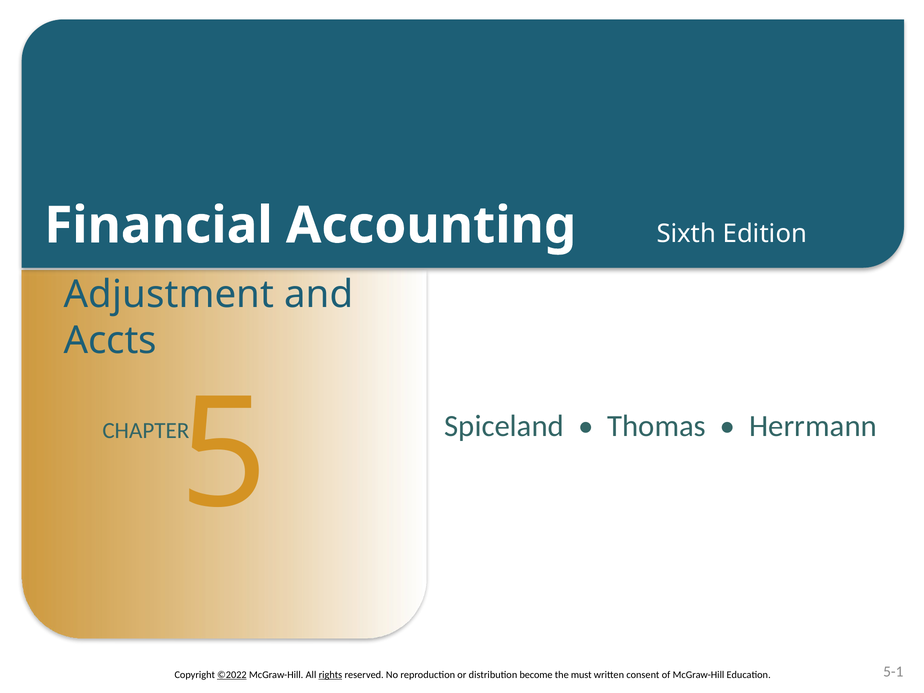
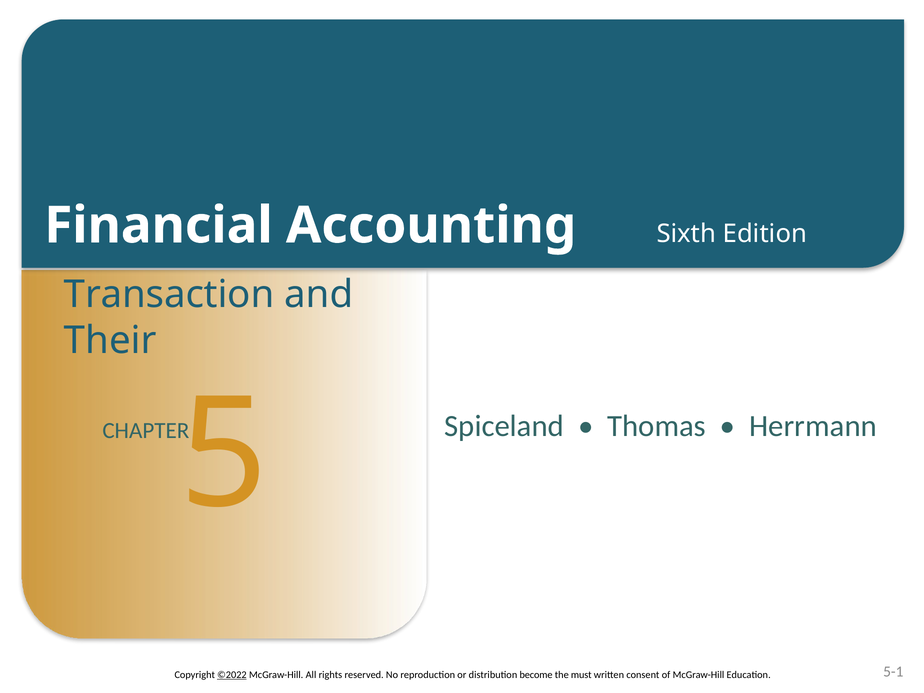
Adjustment: Adjustment -> Transaction (169, 294)
Accts: Accts -> Their (110, 341)
rights underline: present -> none (330, 675)
